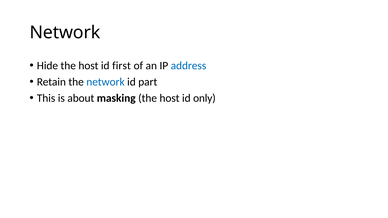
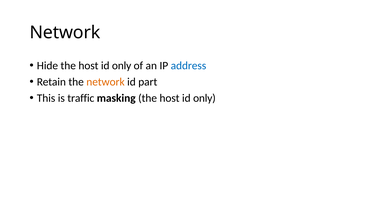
first: first -> only (122, 66)
network colour: blue -> orange (106, 82)
about: about -> traffic (81, 98)
